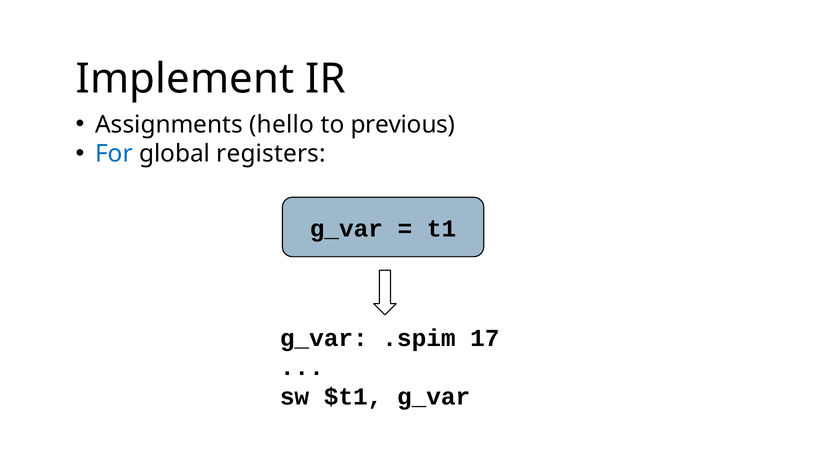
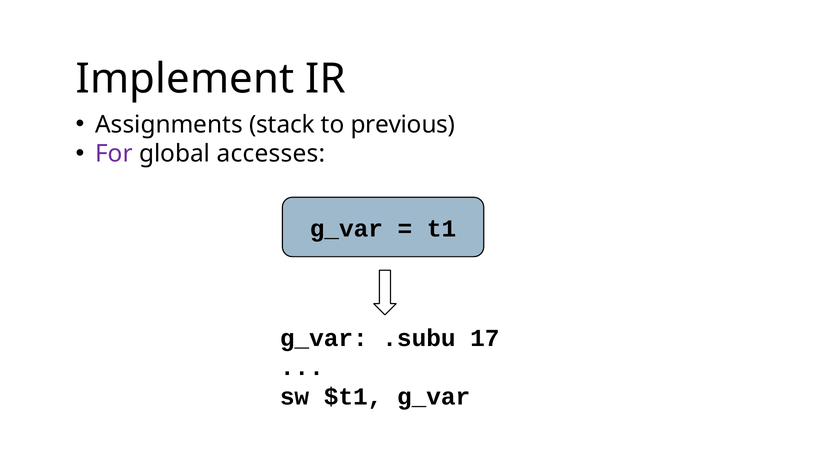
hello: hello -> stack (282, 125)
For colour: blue -> purple (114, 154)
registers: registers -> accesses (271, 154)
.spim: .spim -> .subu (419, 338)
